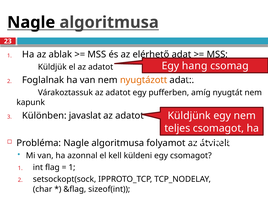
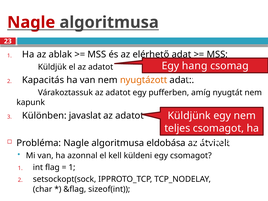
Nagle colour: black -> red (31, 22)
Foglalnak: Foglalnak -> Kapacitás (43, 80)
folyamot: folyamot -> eldobása (166, 143)
